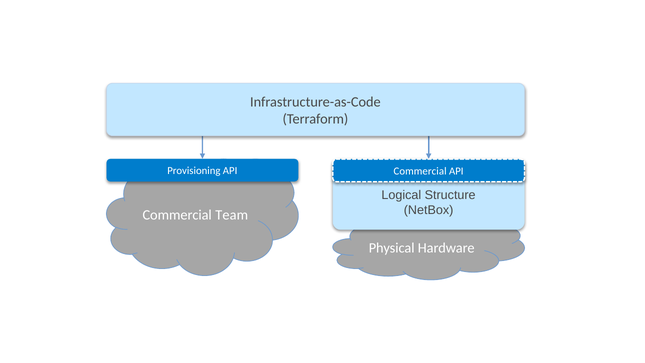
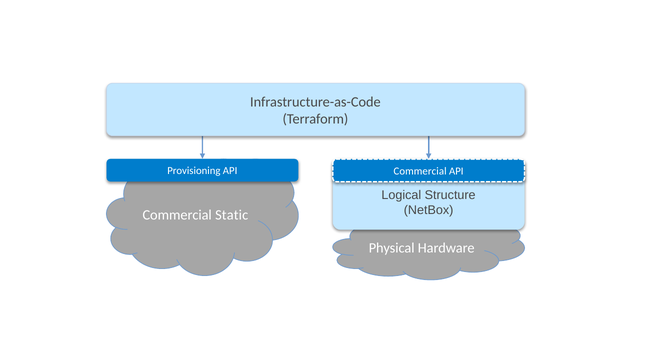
Team: Team -> Static (232, 215)
